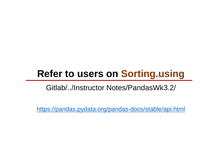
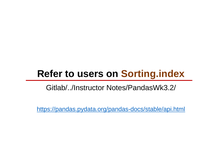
Sorting.using: Sorting.using -> Sorting.index (153, 74)
